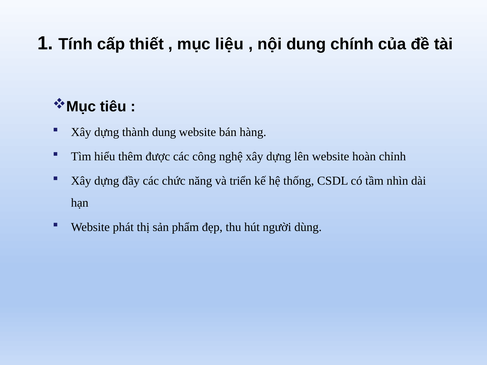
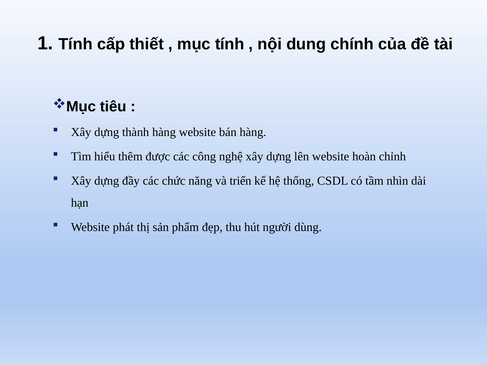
mục liệu: liệu -> tính (230, 44)
thành dung: dung -> hàng (164, 132)
